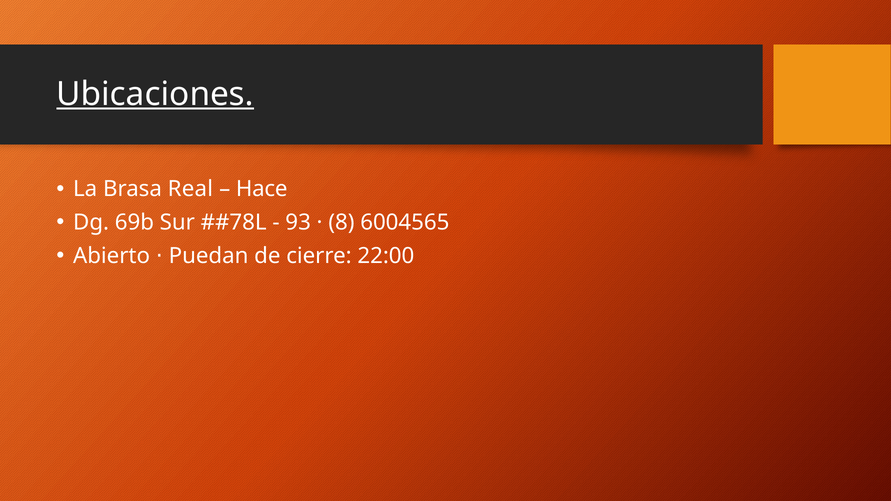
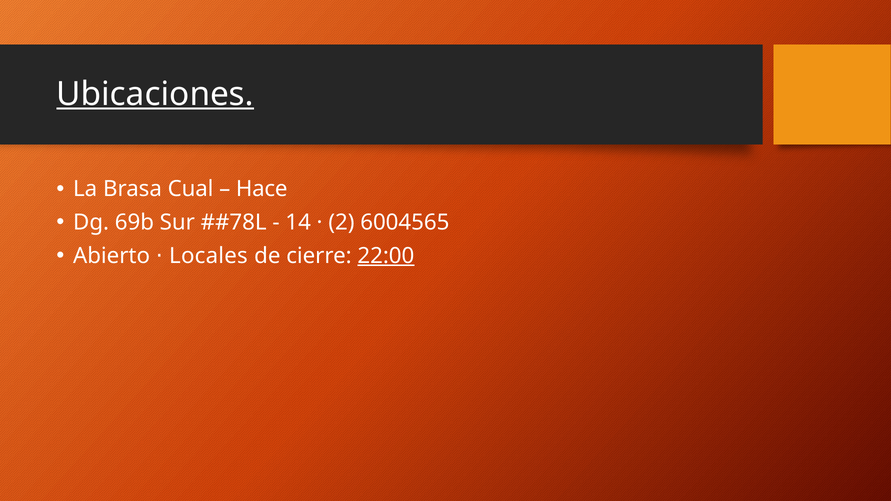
Real: Real -> Cual (191, 189)
93: 93 -> 14 (298, 222)
8: 8 -> 2 (341, 222)
Puedan: Puedan -> Locales (208, 256)
22:00 underline: none -> present (386, 256)
